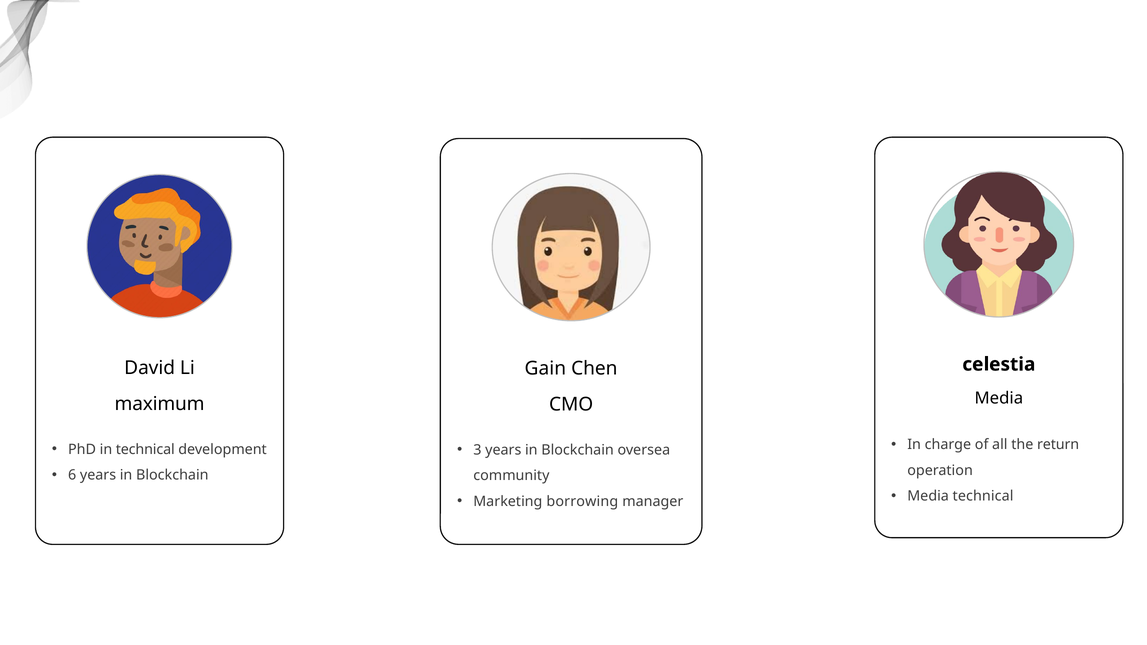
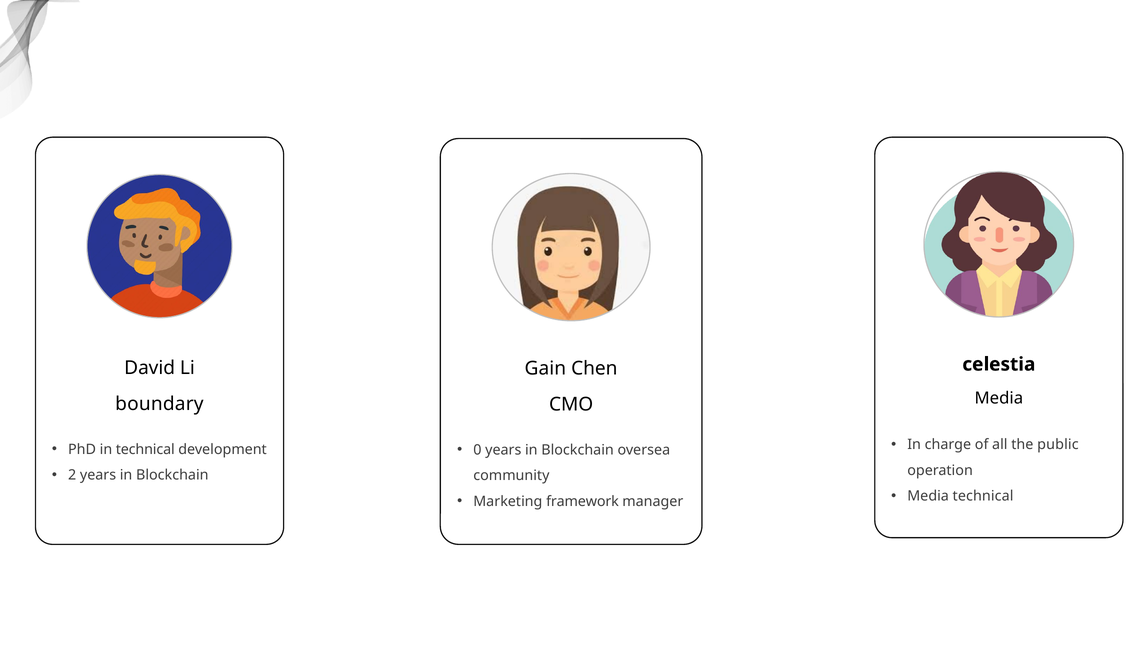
maximum: maximum -> boundary (159, 404)
return: return -> public (1058, 445)
3: 3 -> 0 (477, 450)
6: 6 -> 2 (72, 475)
borrowing: borrowing -> framework (582, 502)
